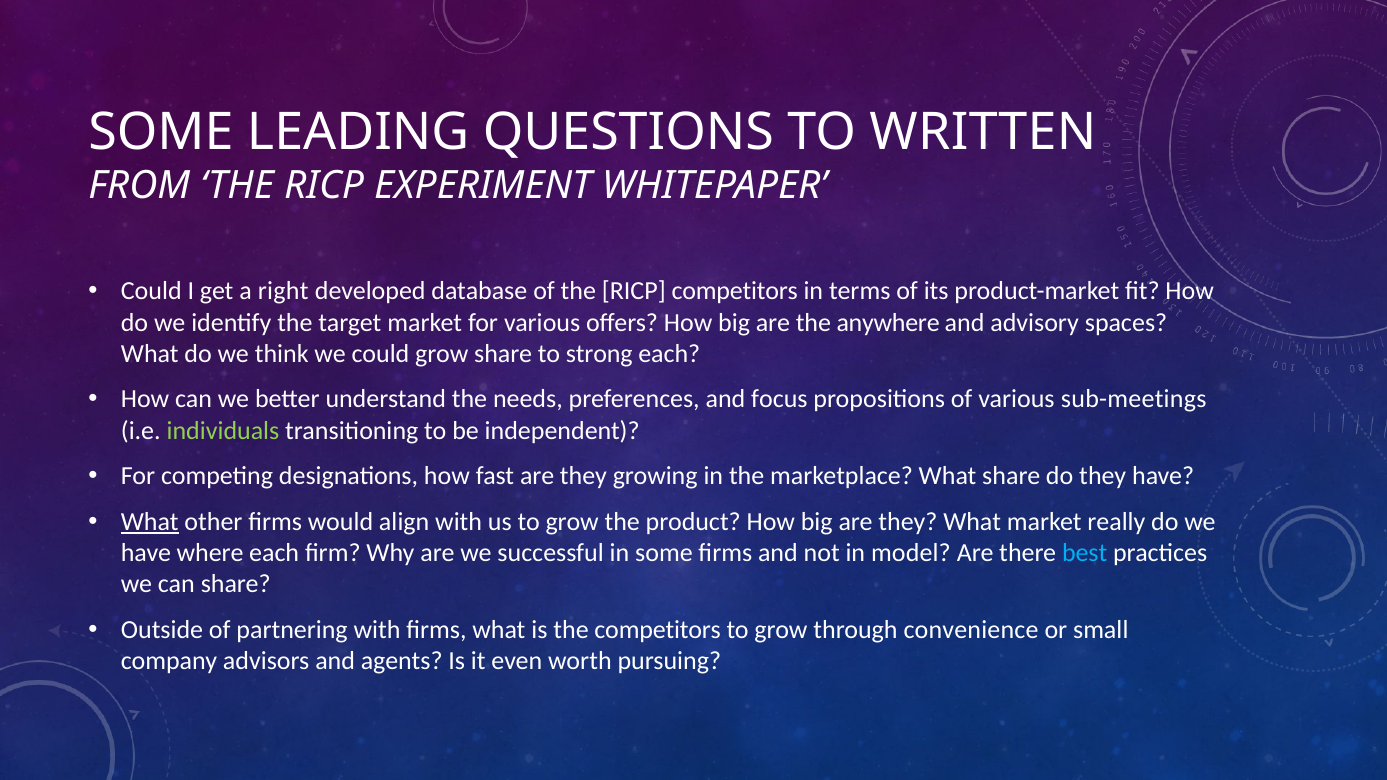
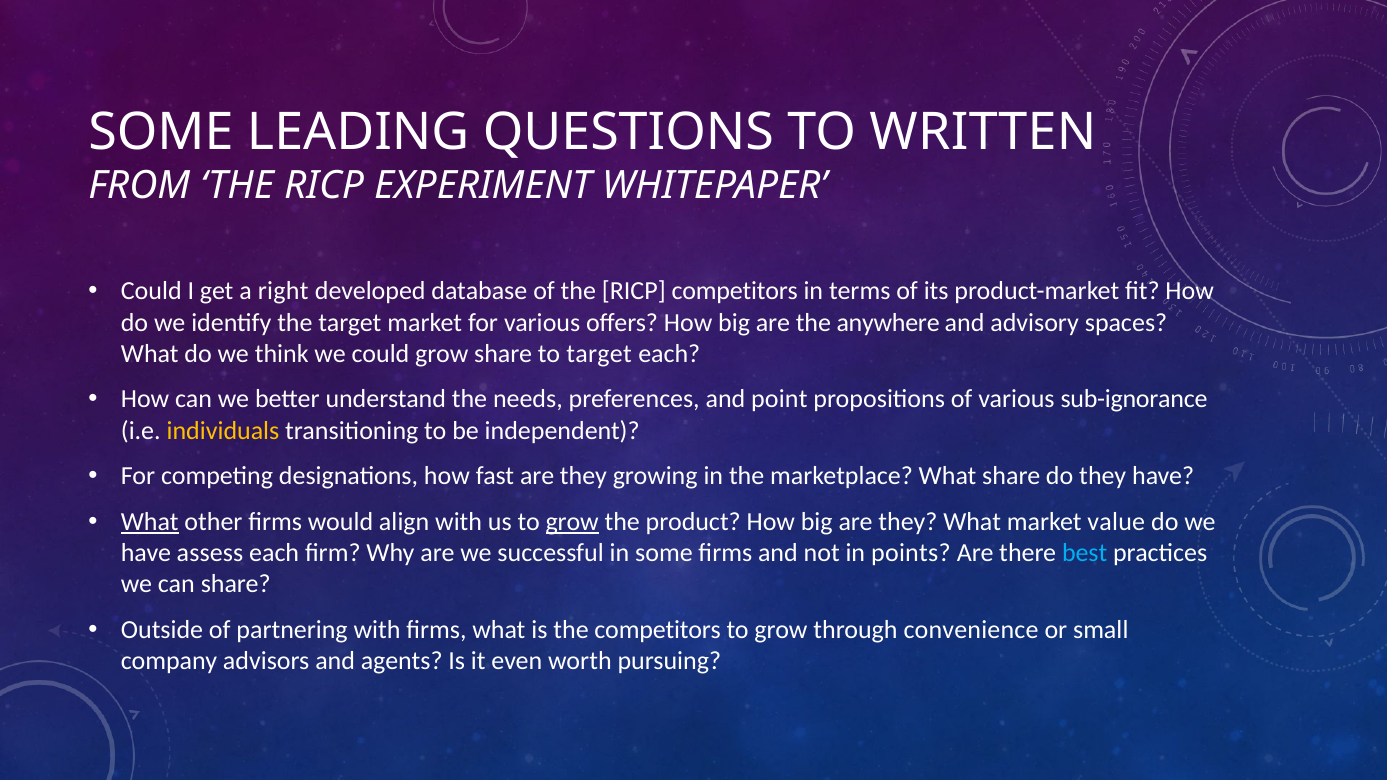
to strong: strong -> target (599, 354)
focus: focus -> point (779, 399)
sub-meetings: sub-meetings -> sub-ignorance (1134, 399)
individuals colour: light green -> yellow (223, 431)
grow underline: none -> present (572, 522)
really: really -> value (1116, 522)
where: where -> assess (210, 553)
model: model -> points (911, 553)
